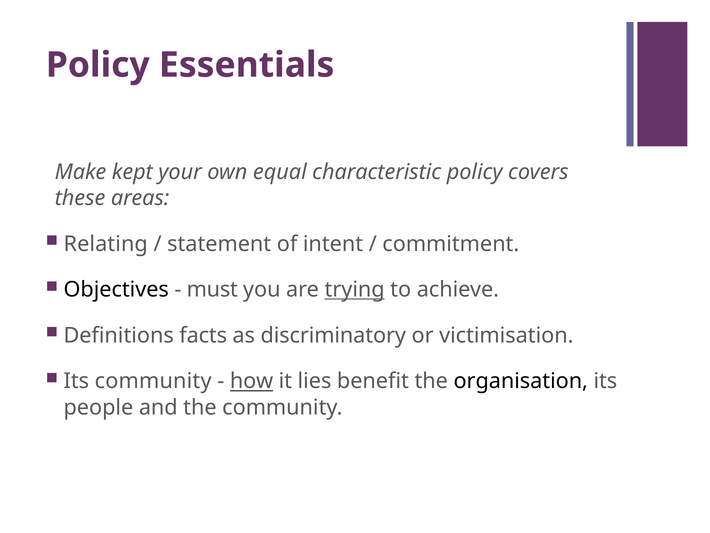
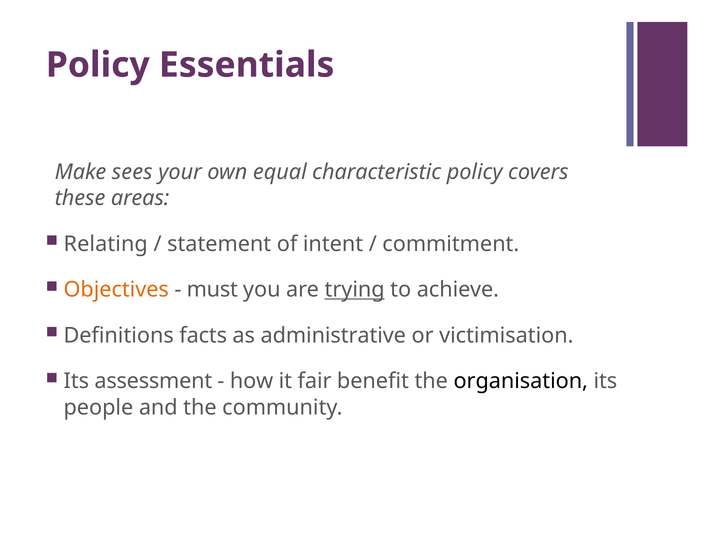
kept: kept -> sees (132, 172)
Objectives colour: black -> orange (116, 289)
discriminatory: discriminatory -> administrative (333, 335)
Its community: community -> assessment (153, 381)
how underline: present -> none (252, 381)
lies: lies -> fair (315, 381)
